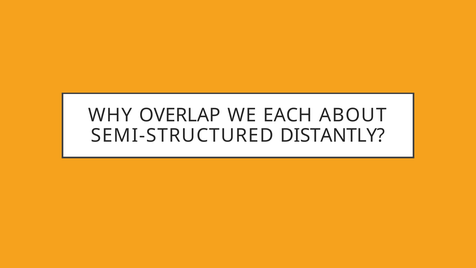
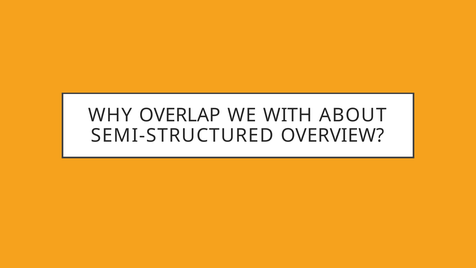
EACH: EACH -> WITH (288, 115)
DISTANTLY: DISTANTLY -> OVERVIEW (333, 135)
